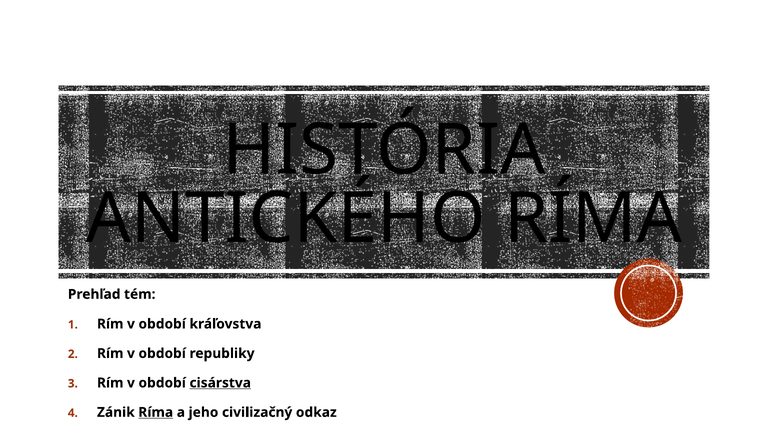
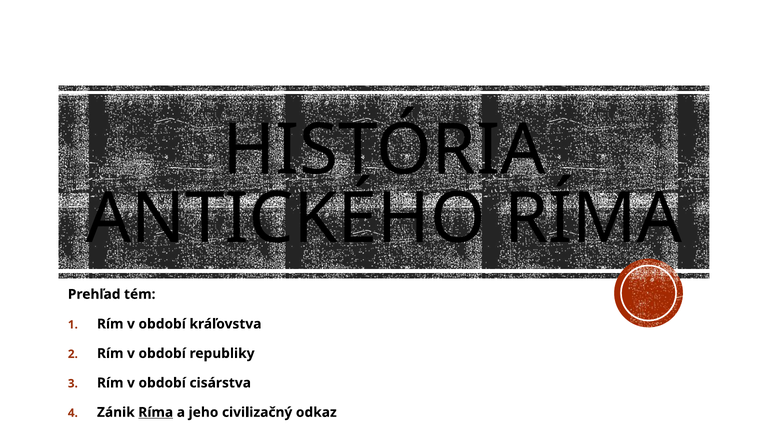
cisárstva underline: present -> none (220, 383)
